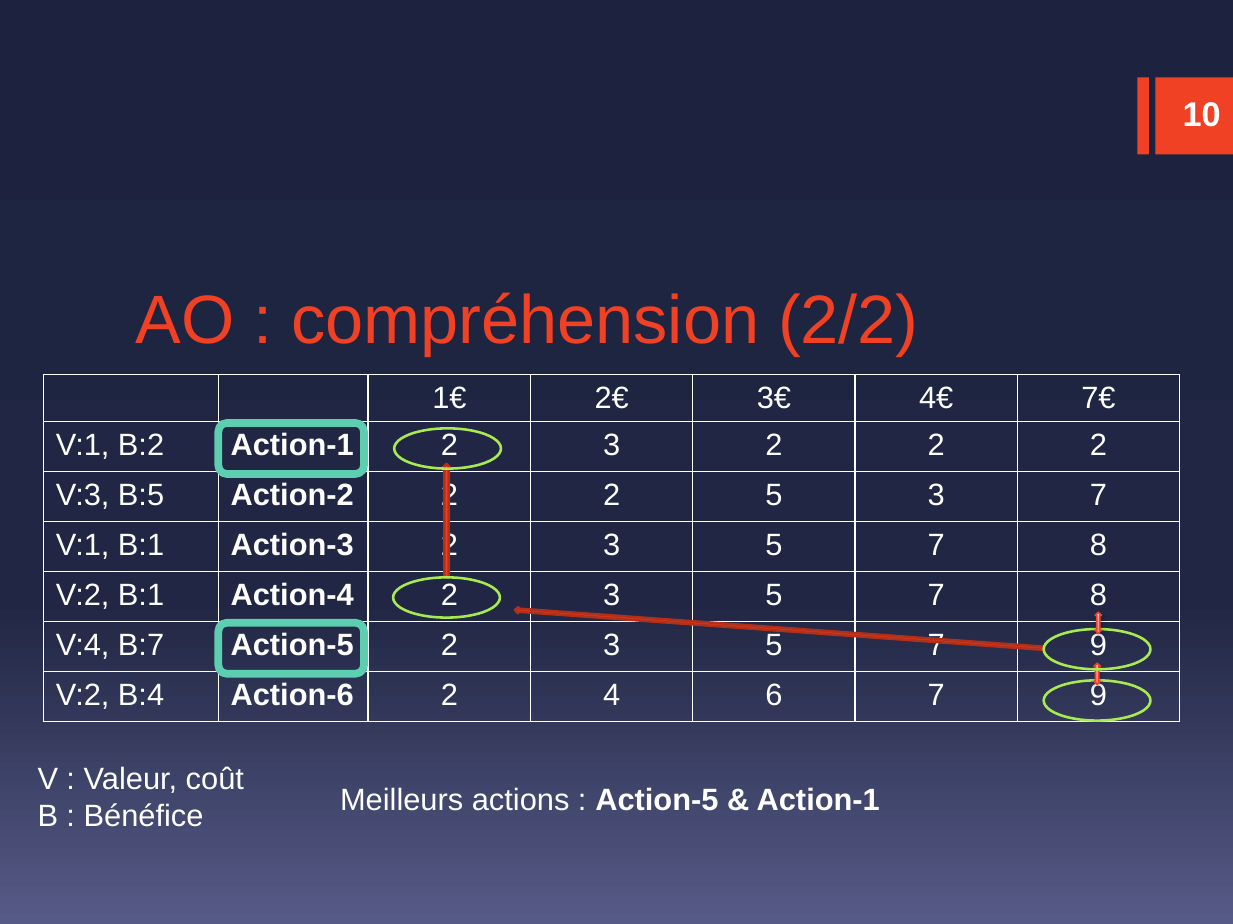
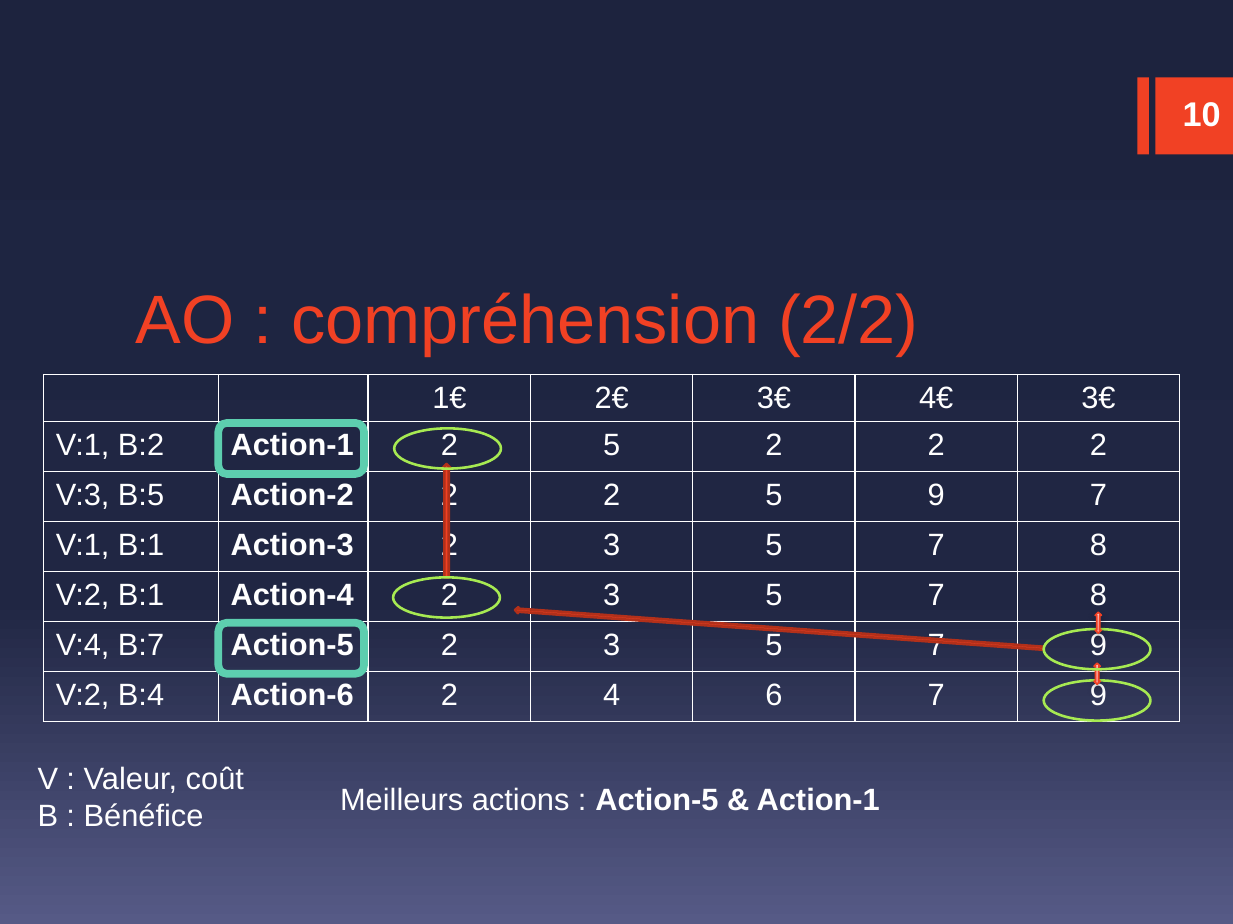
4€ 7€: 7€ -> 3€ (1099, 399)
Action-1 2 3: 3 -> 5 (612, 446)
5 3: 3 -> 9 (936, 496)
